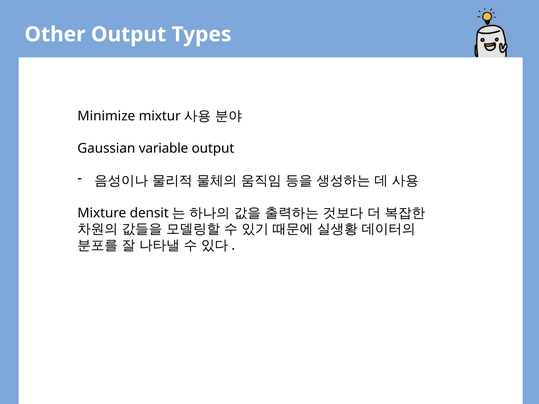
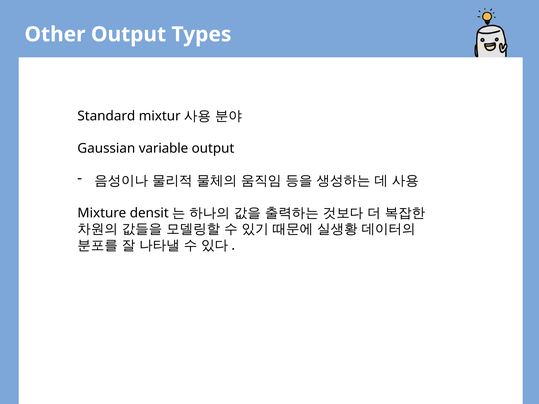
Minimize: Minimize -> Standard (106, 116)
